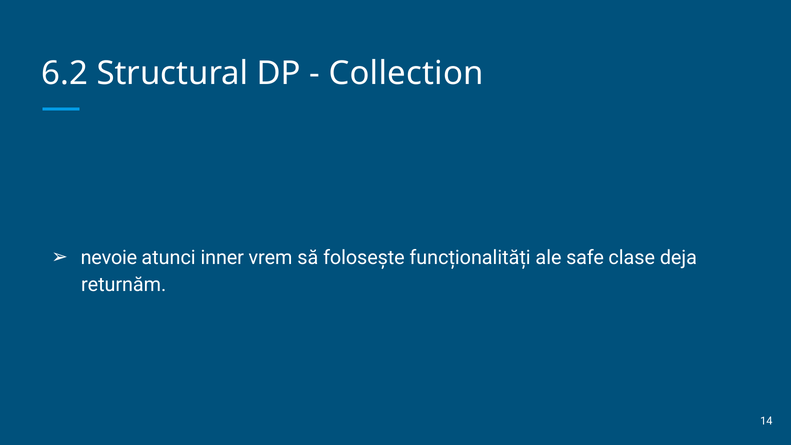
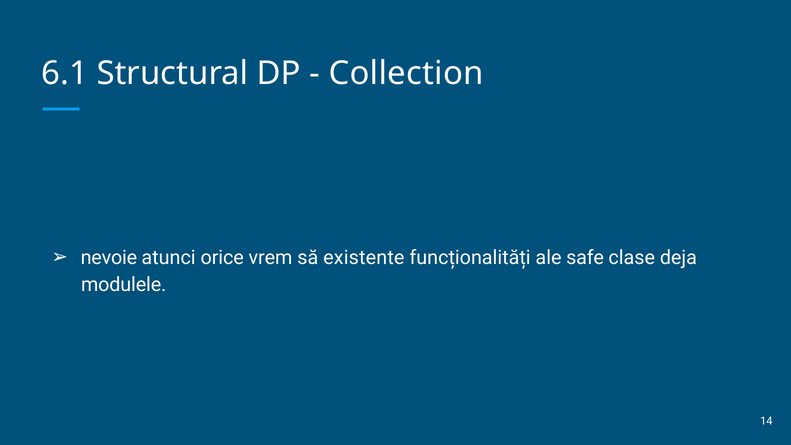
6.2: 6.2 -> 6.1 (65, 74)
inner: inner -> orice (222, 258)
folosește: folosește -> existente (364, 258)
returnăm: returnăm -> modulele (124, 284)
